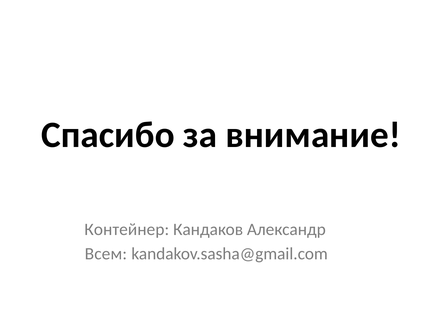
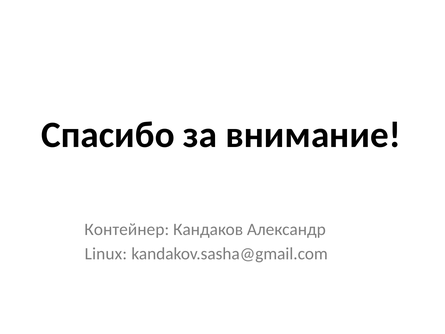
Всем: Всем -> Linux (106, 254)
